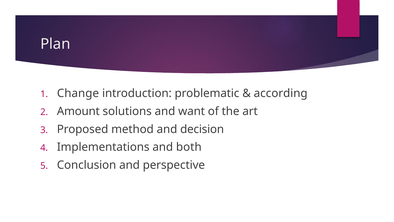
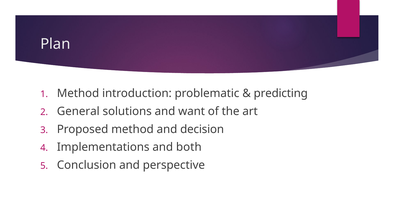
Change: Change -> Method (78, 93)
according: according -> predicting (281, 93)
Amount: Amount -> General (78, 111)
